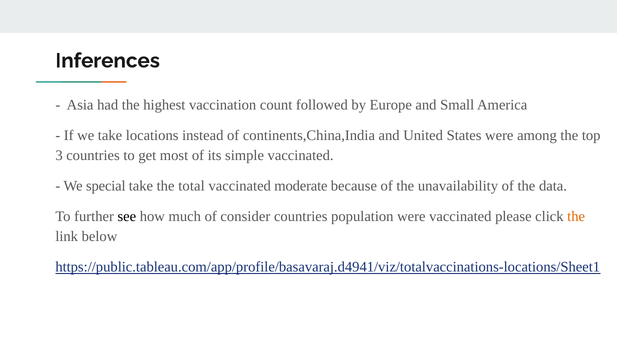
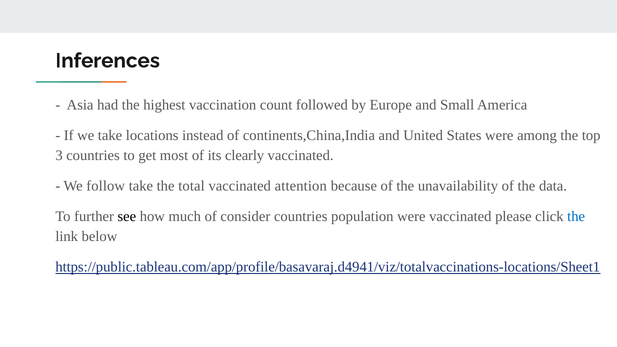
simple: simple -> clearly (245, 156)
special: special -> follow (106, 186)
moderate: moderate -> attention (301, 186)
the colour: orange -> blue (576, 217)
